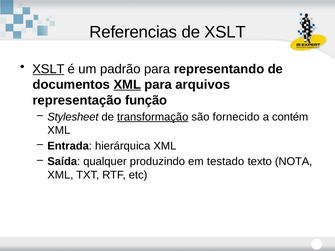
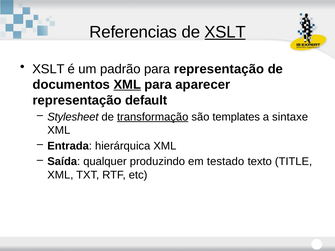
XSLT underline: none -> present (225, 32)
XSLT underline: present -> none (49, 69)
para representando: representando -> representação (219, 69)
arquivos: arquivos -> aparecer (203, 85)
função: função -> default (146, 100)
fornecido: fornecido -> templates (236, 117)
contém: contém -> sintaxe (290, 117)
NOTA: NOTA -> TITLE (294, 162)
